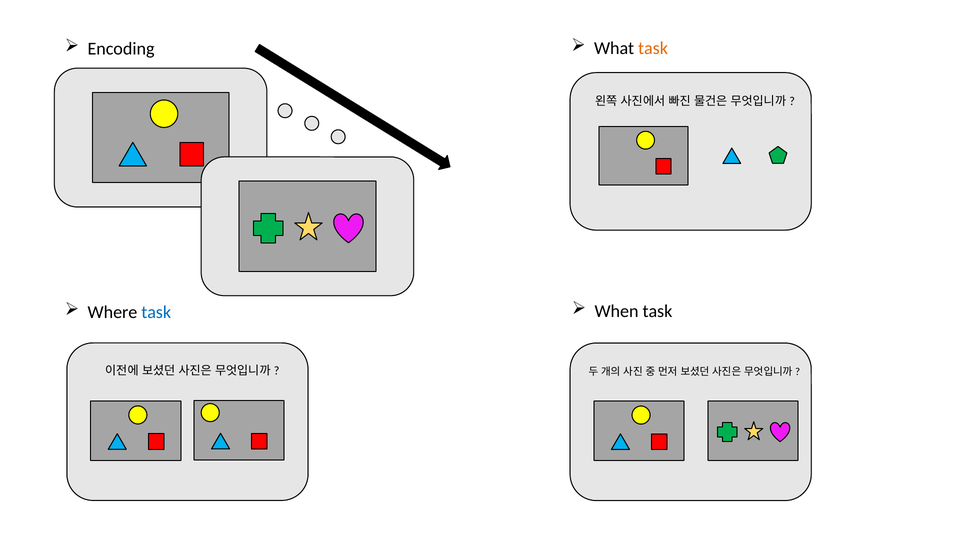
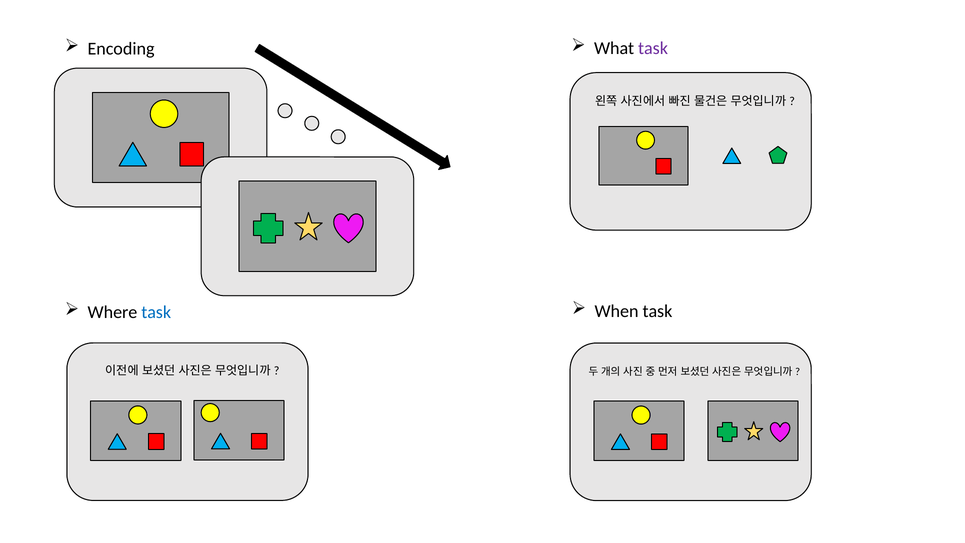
task colour: orange -> purple (653, 48)
